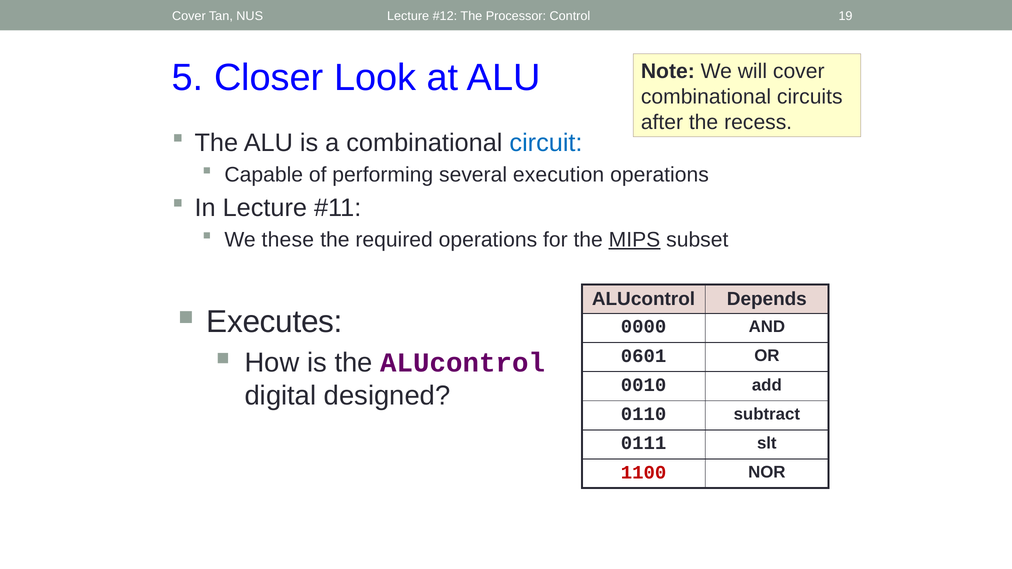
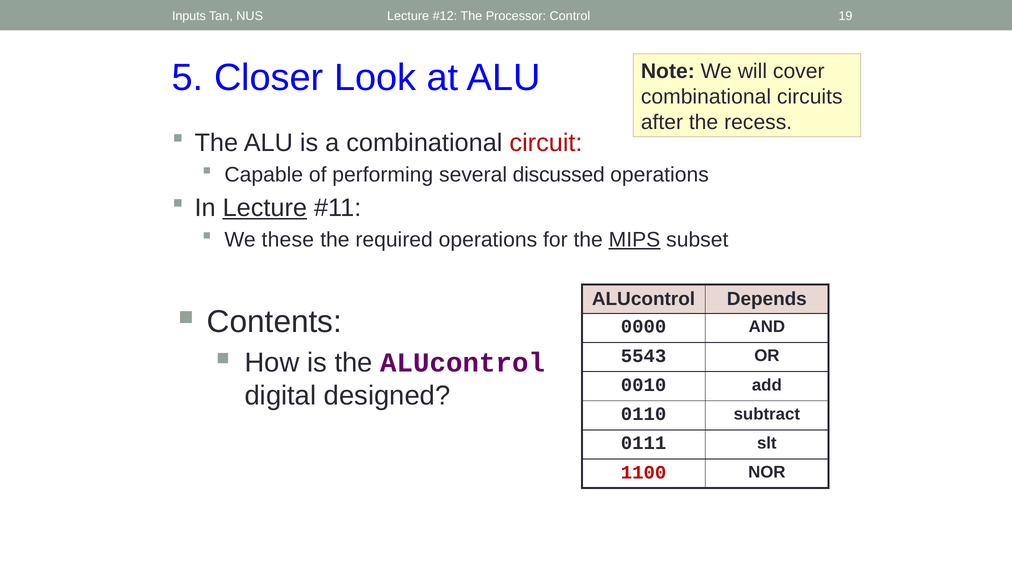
Cover: Cover -> Inputs (189, 16)
circuit colour: blue -> red (546, 143)
execution: execution -> discussed (559, 175)
Lecture underline: none -> present (265, 208)
Executes: Executes -> Contents (274, 322)
0601: 0601 -> 5543 (644, 356)
